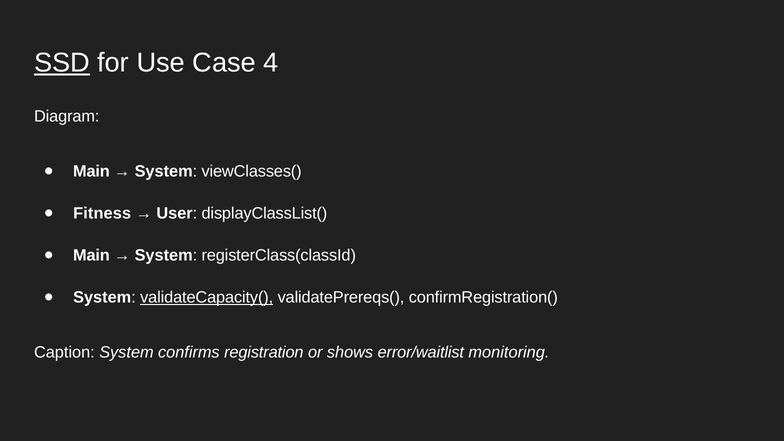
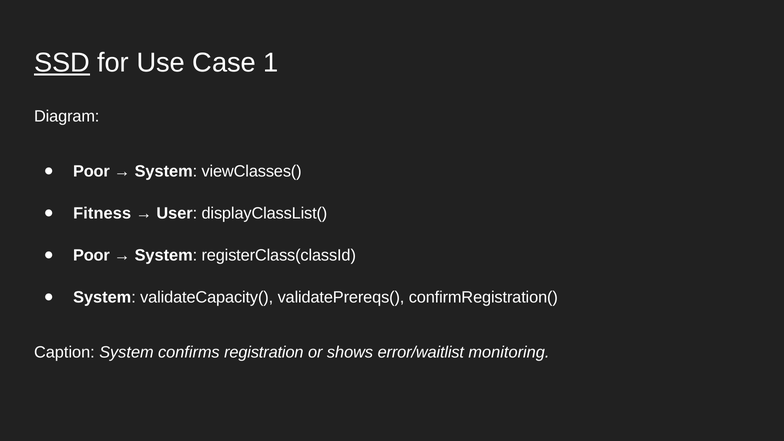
4: 4 -> 1 (271, 63)
Main: Main -> Poor (91, 171)
Main: Main -> Poor (91, 255)
validateCapacity( underline: present -> none (207, 297)
